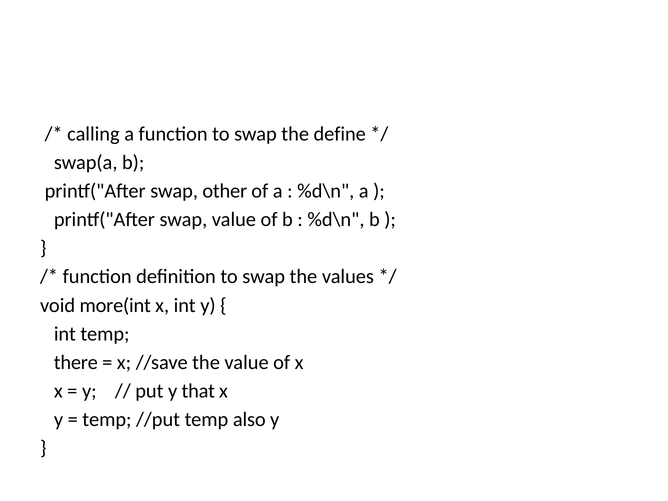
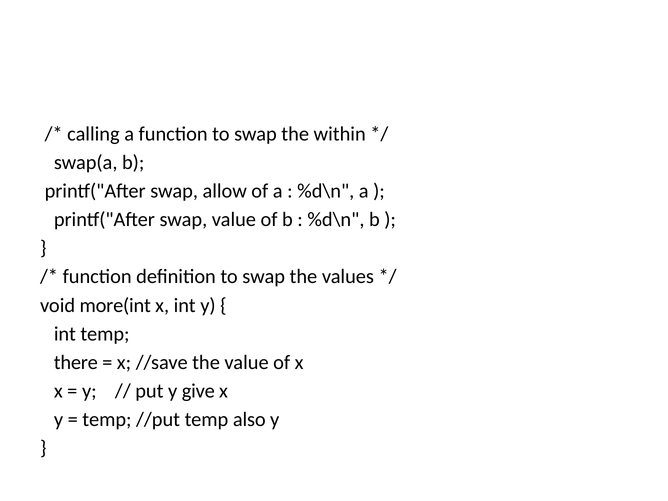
define: define -> within (340, 134)
other: other -> allow (225, 191)
that: that -> give (198, 391)
